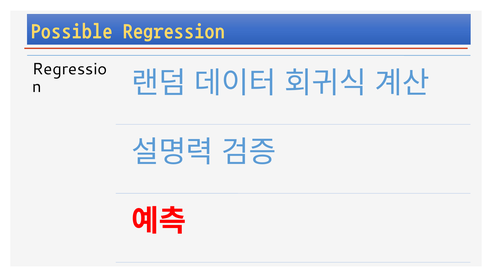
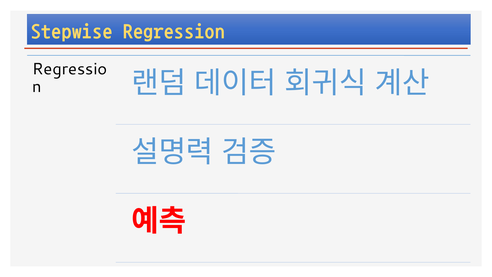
Possible: Possible -> Stepwise (72, 31)
